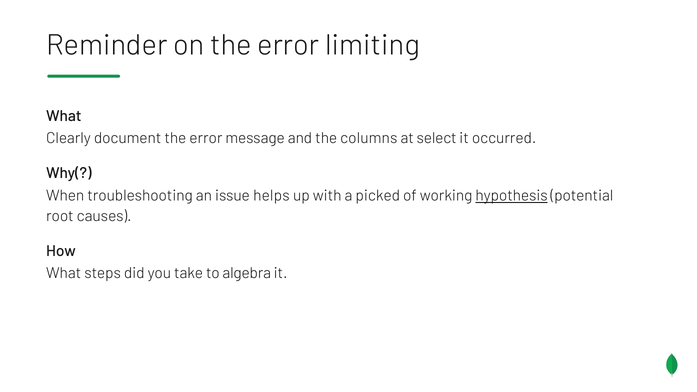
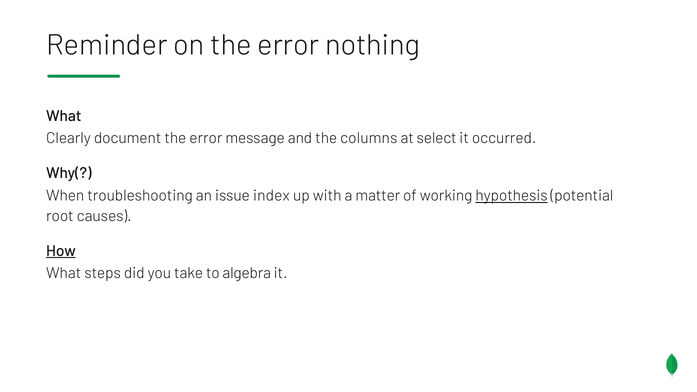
limiting: limiting -> nothing (373, 45)
helps: helps -> index (271, 196)
picked: picked -> matter (378, 196)
How underline: none -> present (61, 251)
